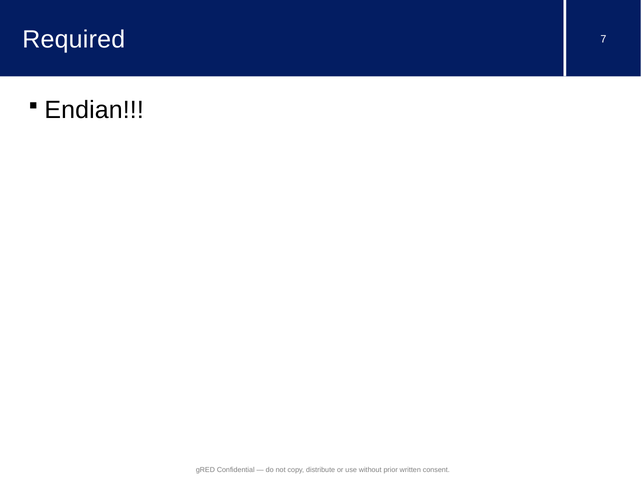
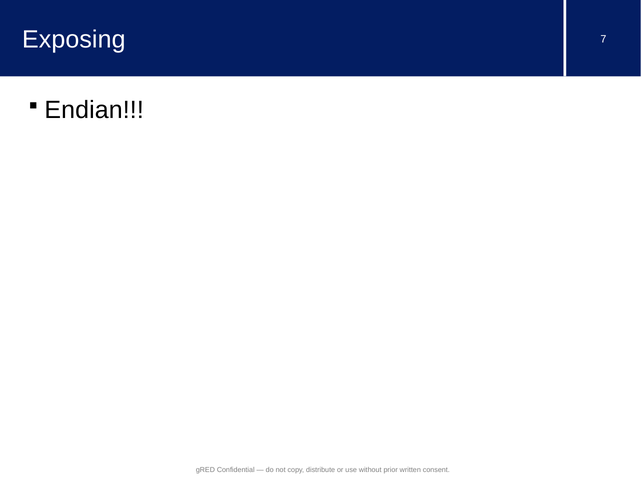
Required: Required -> Exposing (74, 39)
